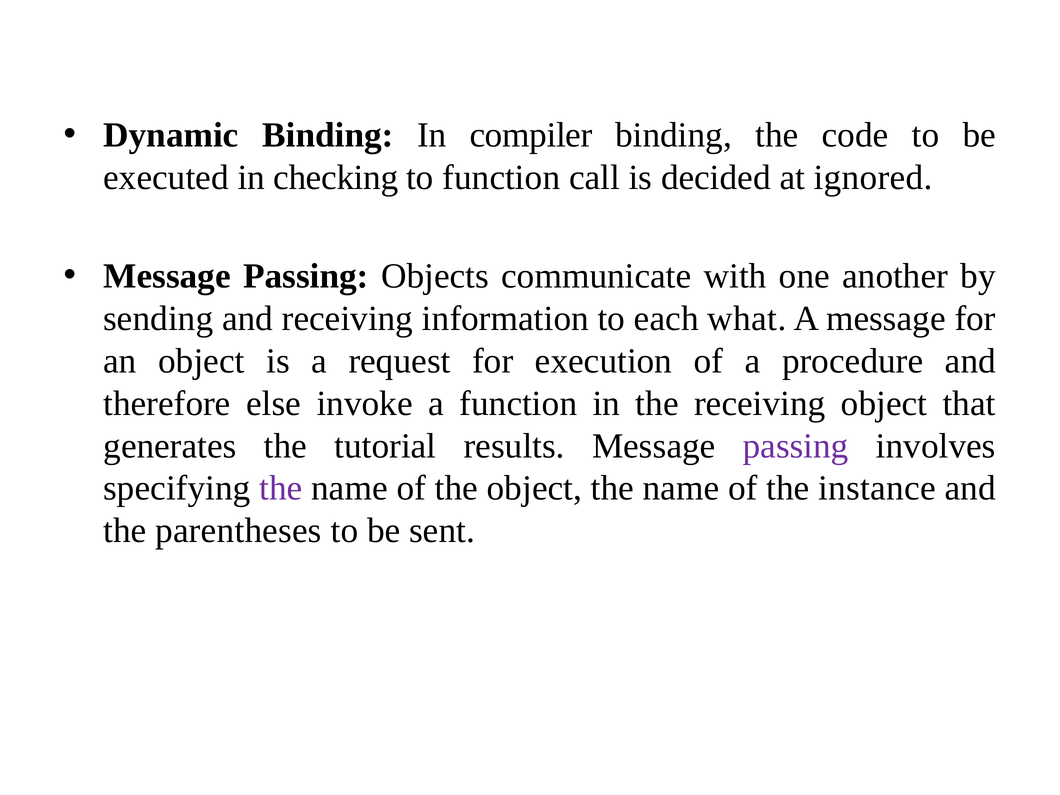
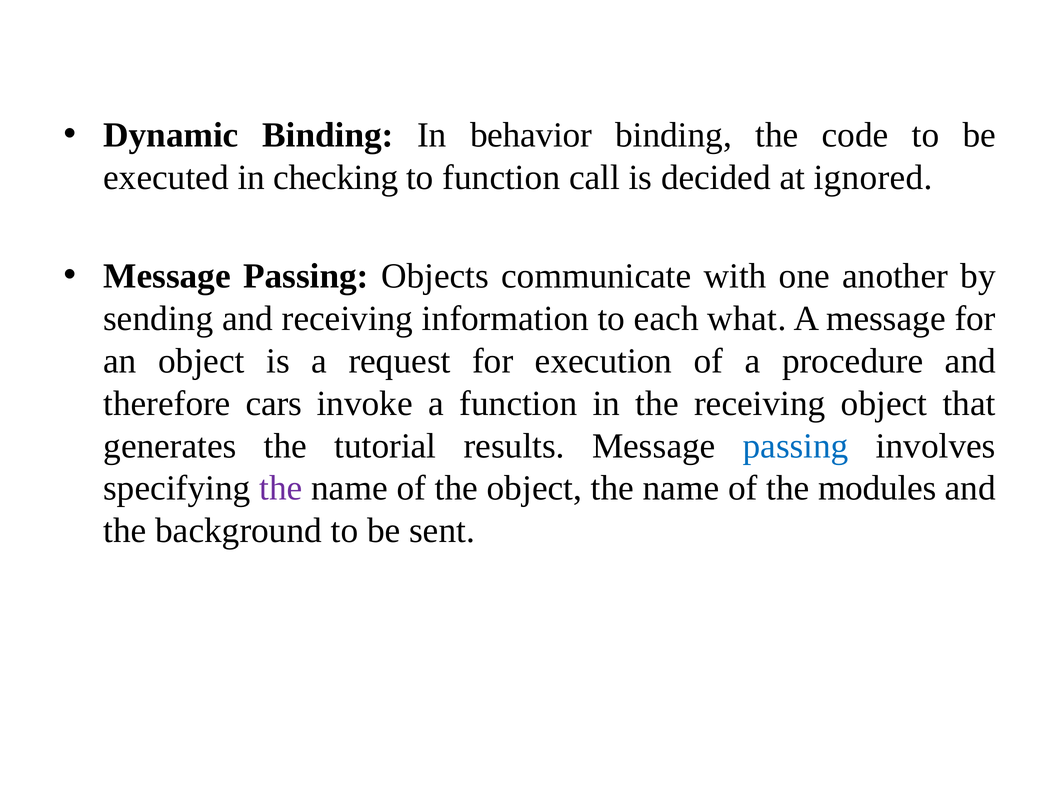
compiler: compiler -> behavior (531, 135)
else: else -> cars (274, 403)
passing colour: purple -> blue (796, 446)
instance: instance -> modules (877, 488)
parentheses: parentheses -> background (239, 531)
